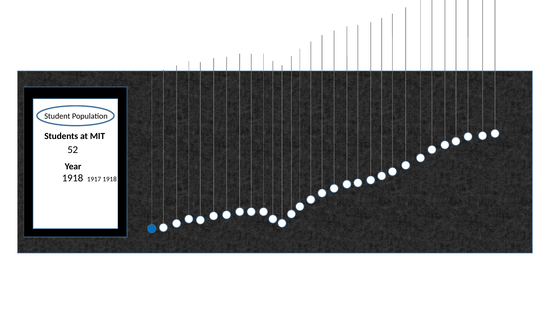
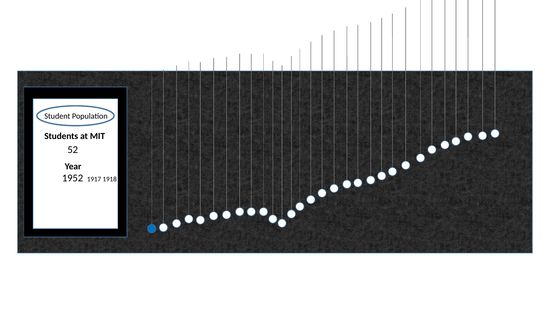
1918: 1918 -> 1952 (73, 178)
